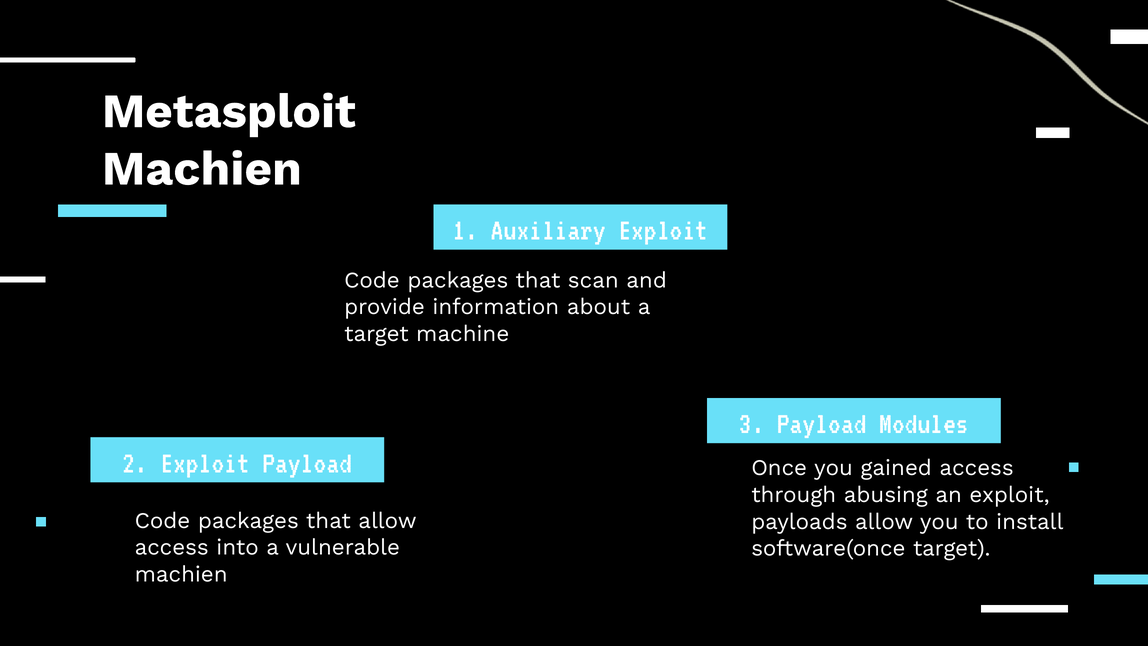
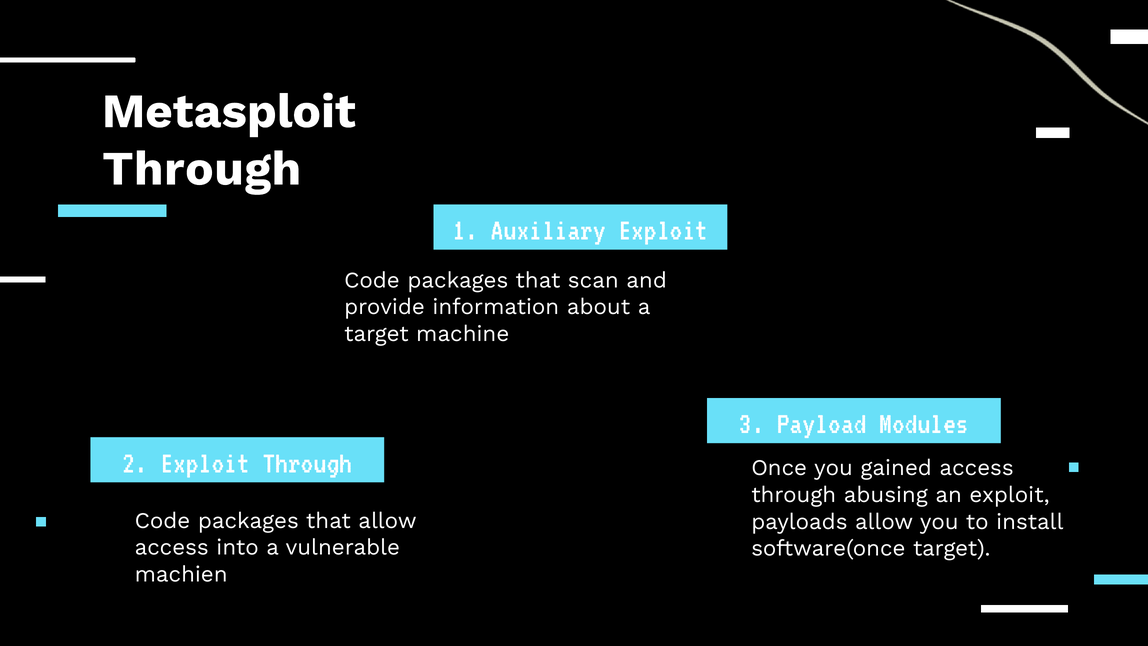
Machien: Machien -> Through (202, 169)
Exploit Payload: Payload -> Through (307, 462)
